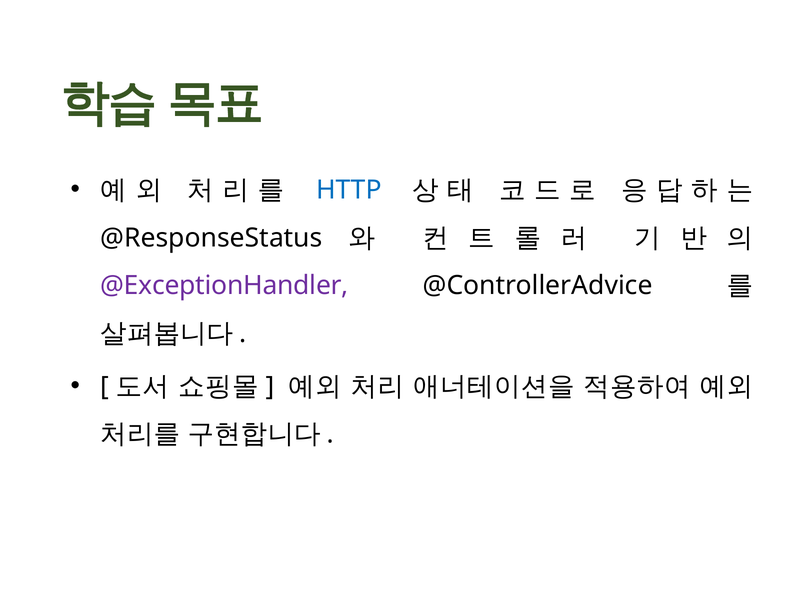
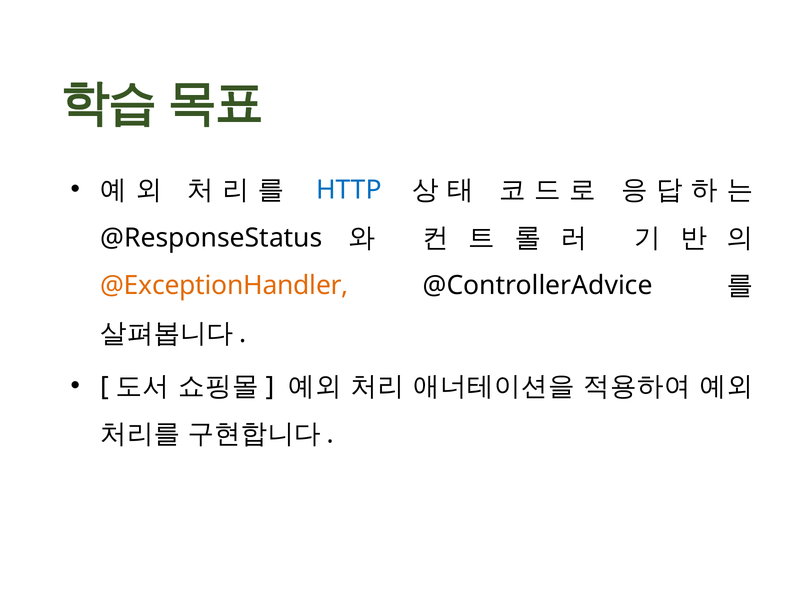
@ExceptionHandler colour: purple -> orange (224, 286)
